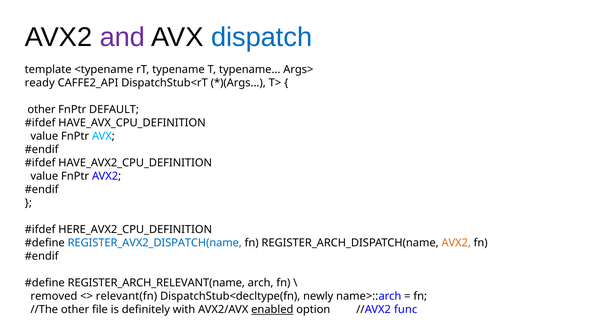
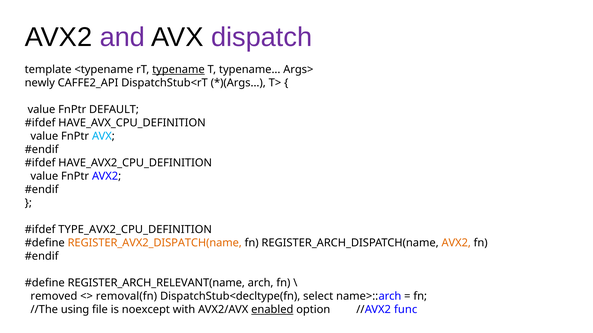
dispatch colour: blue -> purple (262, 37)
typename underline: none -> present (178, 70)
ready: ready -> newly (40, 83)
other: other -> value (41, 110)
HERE_AVX2_CPU_DEFINITION: HERE_AVX2_CPU_DEFINITION -> TYPE_AVX2_CPU_DEFINITION (135, 230)
REGISTER_AVX2_DISPATCH(name colour: blue -> orange (155, 243)
relevant(fn: relevant(fn -> removal(fn (126, 297)
newly: newly -> select (318, 297)
//The other: other -> using (75, 310)
definitely: definitely -> noexcept (146, 310)
